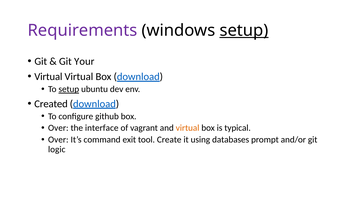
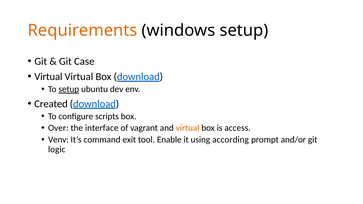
Requirements colour: purple -> orange (83, 30)
setup underline: present -> none (244, 30)
Your: Your -> Case (84, 61)
github: github -> scripts (107, 116)
typical: typical -> access (238, 128)
Over: Over -> Venv (58, 140)
Create: Create -> Enable (169, 140)
databases: databases -> according (231, 140)
